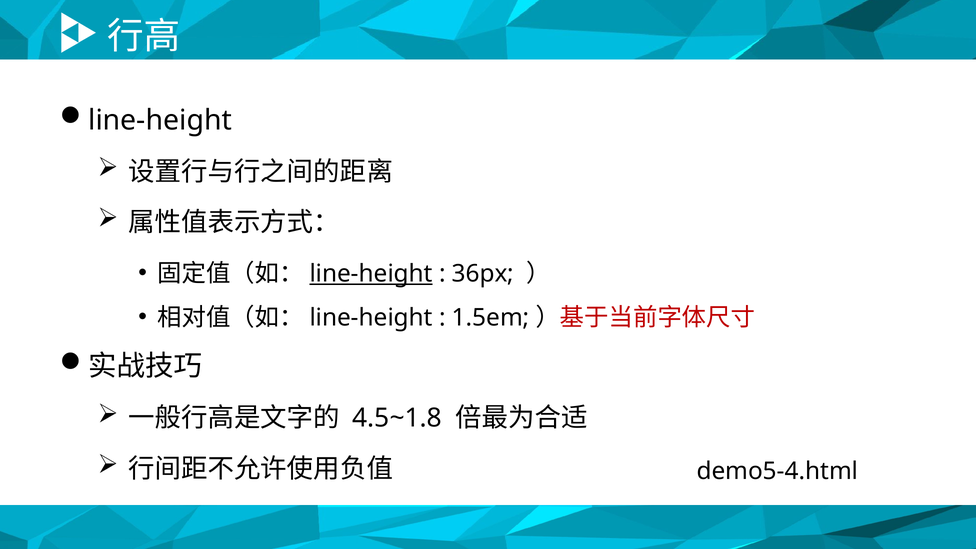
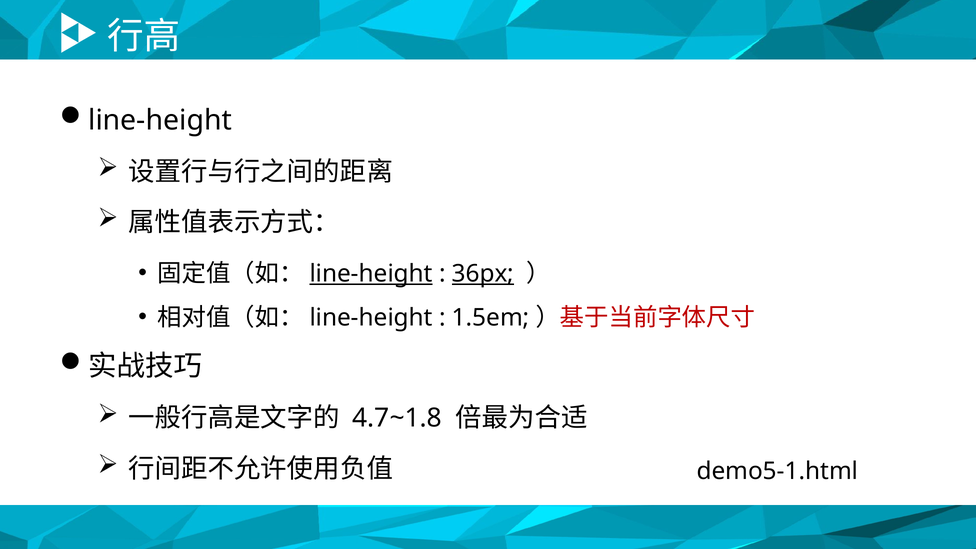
36px underline: none -> present (483, 274)
4.5~1.8: 4.5~1.8 -> 4.7~1.8 (397, 418)
demo5-4.html: demo5-4.html -> demo5-1.html (777, 471)
